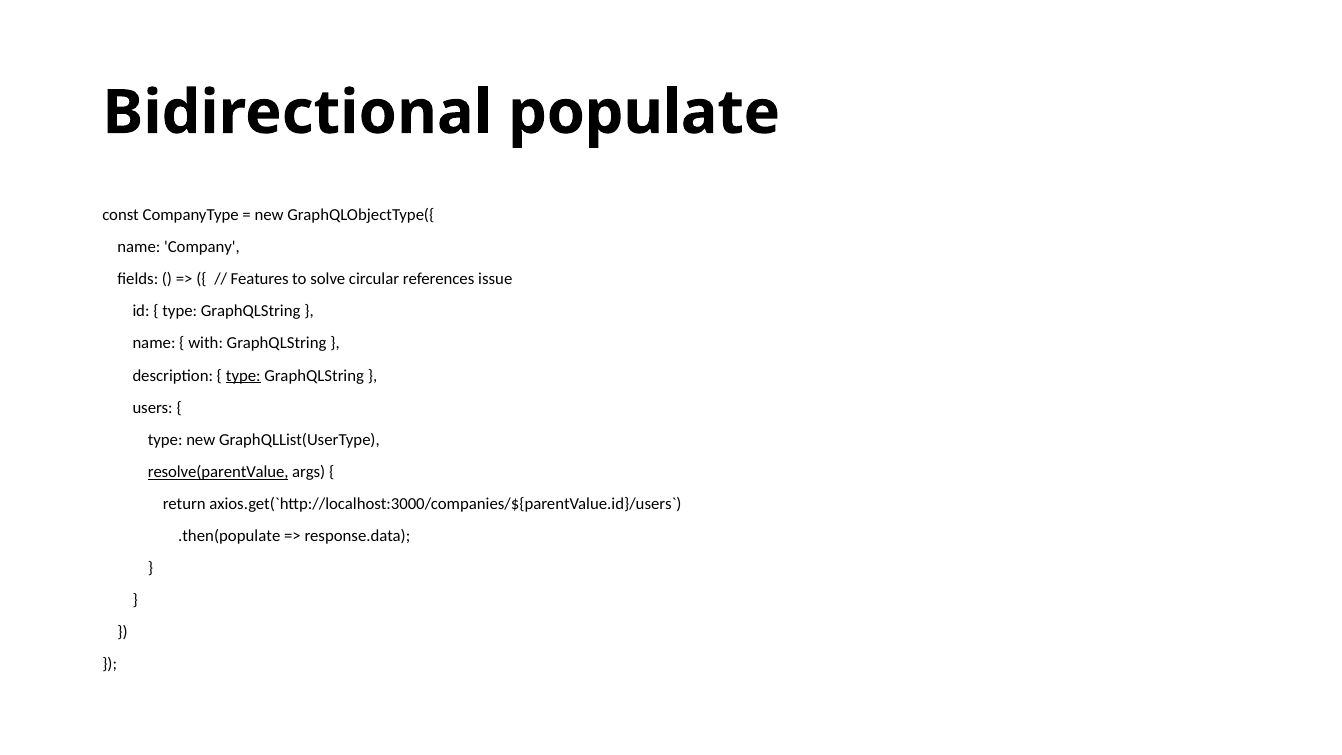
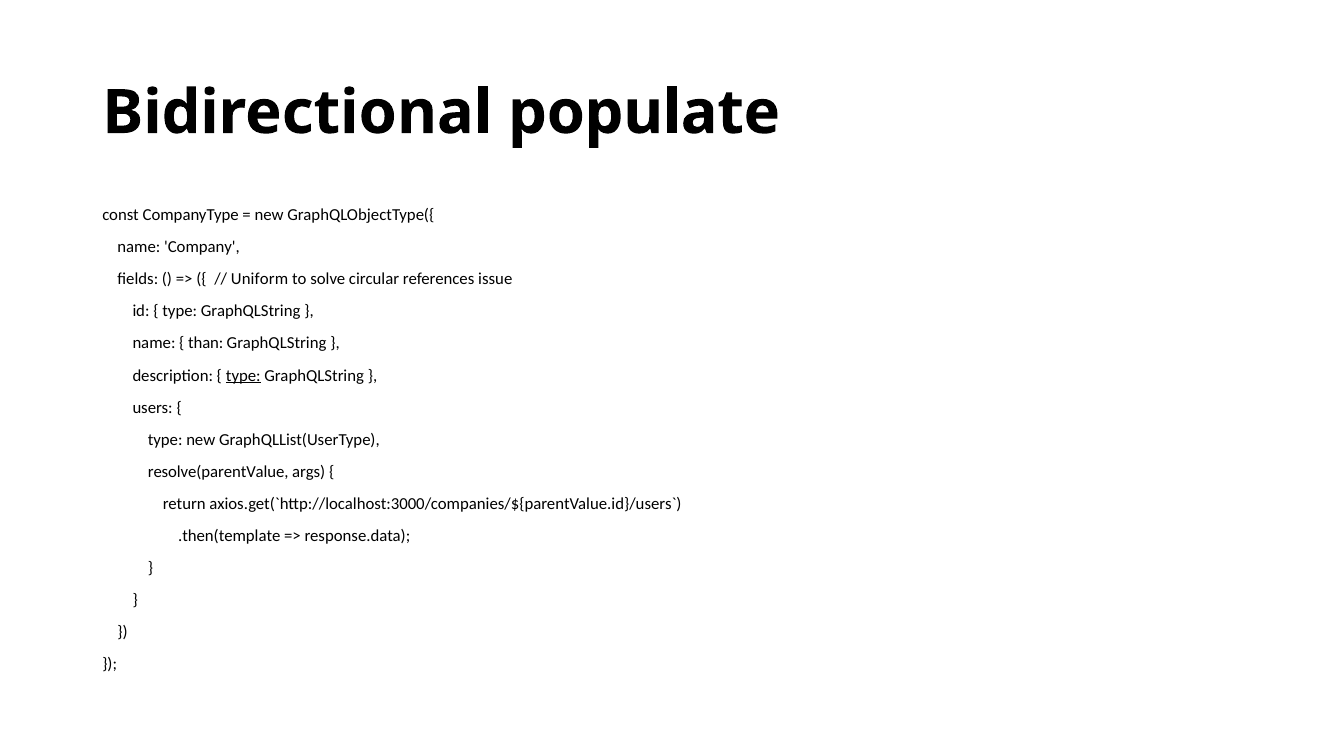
Features: Features -> Uniform (260, 279)
with: with -> than (206, 343)
resolve(parentValue underline: present -> none (218, 472)
.then(populate: .then(populate -> .then(template (229, 536)
